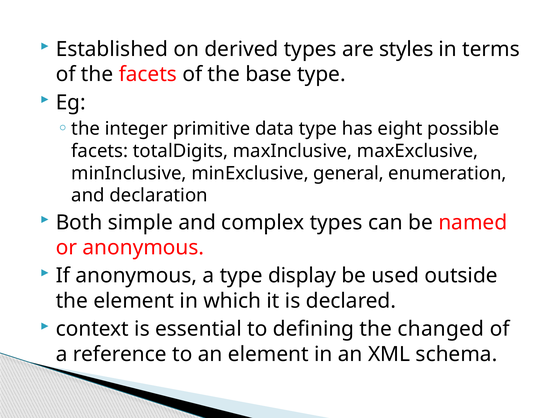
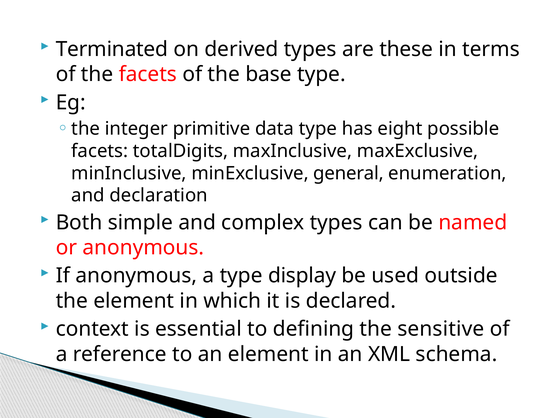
Established: Established -> Terminated (112, 49)
styles: styles -> these (406, 49)
changed: changed -> sensitive (441, 329)
